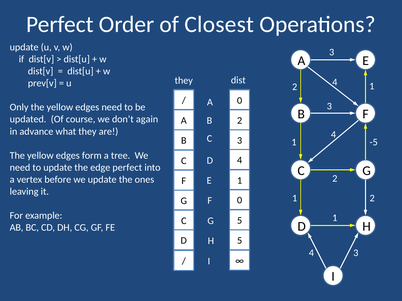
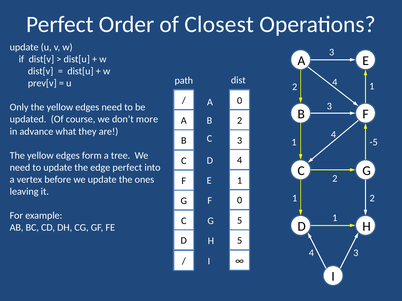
they: they -> path (184, 81)
again: again -> more (147, 120)
